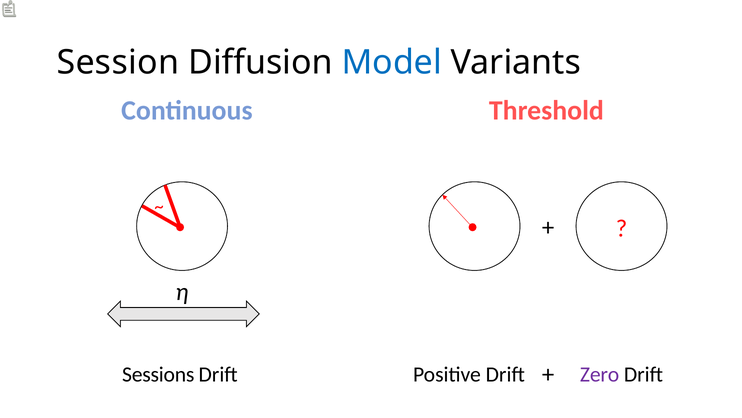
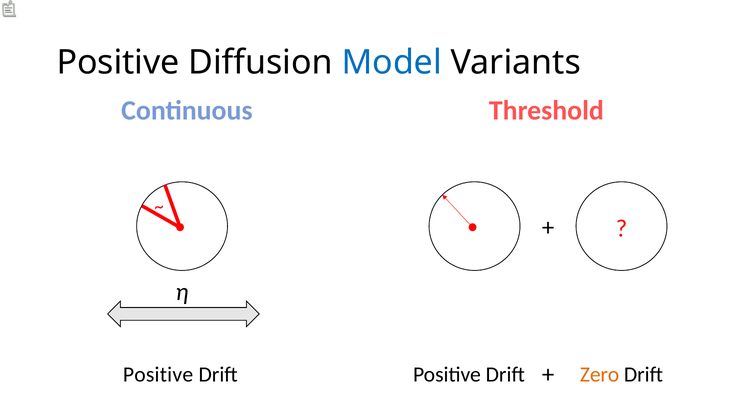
Session: Session -> Positive (118, 62)
Sessions: Sessions -> Positive (158, 374)
Zero colour: purple -> orange (600, 374)
